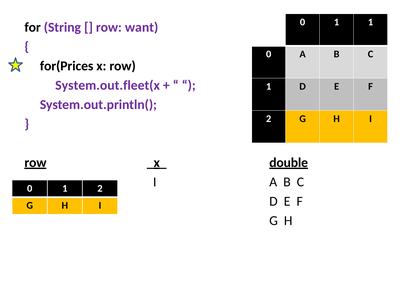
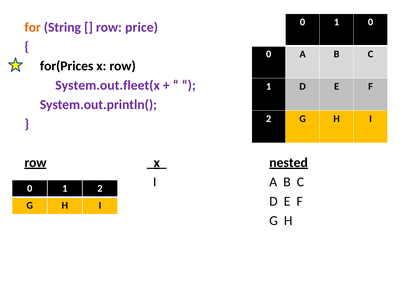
1 1: 1 -> 0 (371, 22)
for colour: black -> orange (33, 27)
want: want -> price (142, 27)
double: double -> nested (289, 163)
